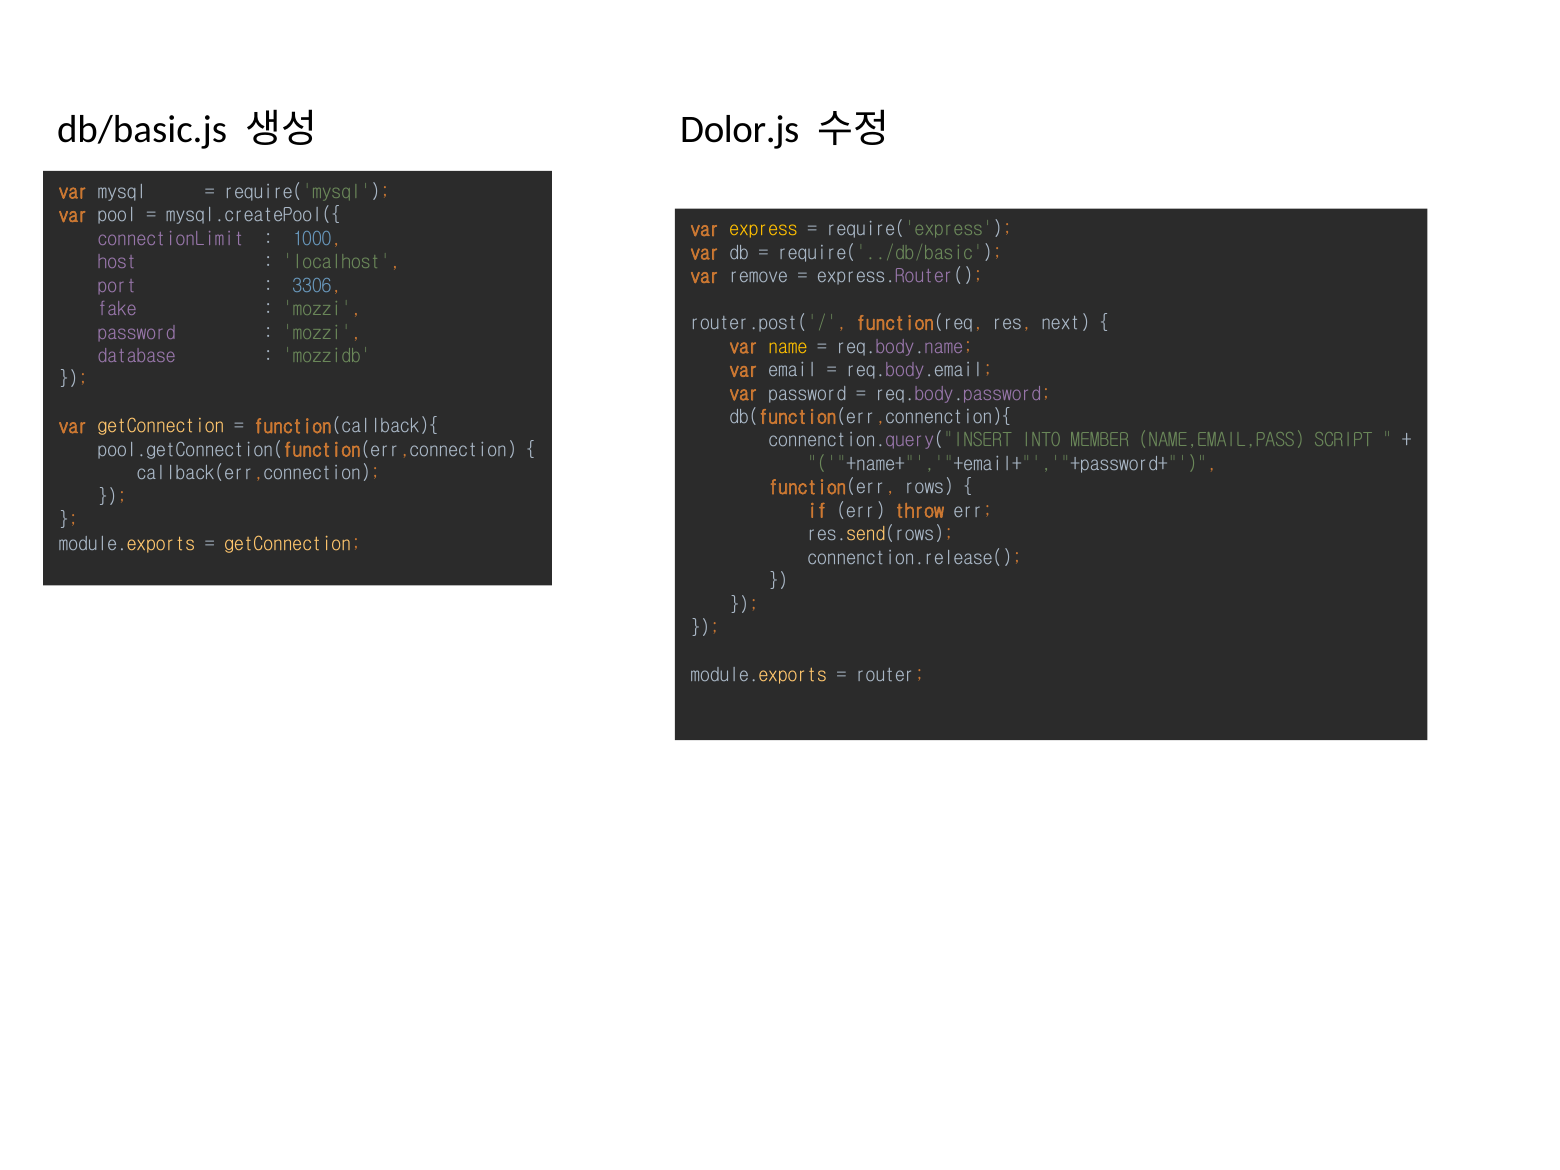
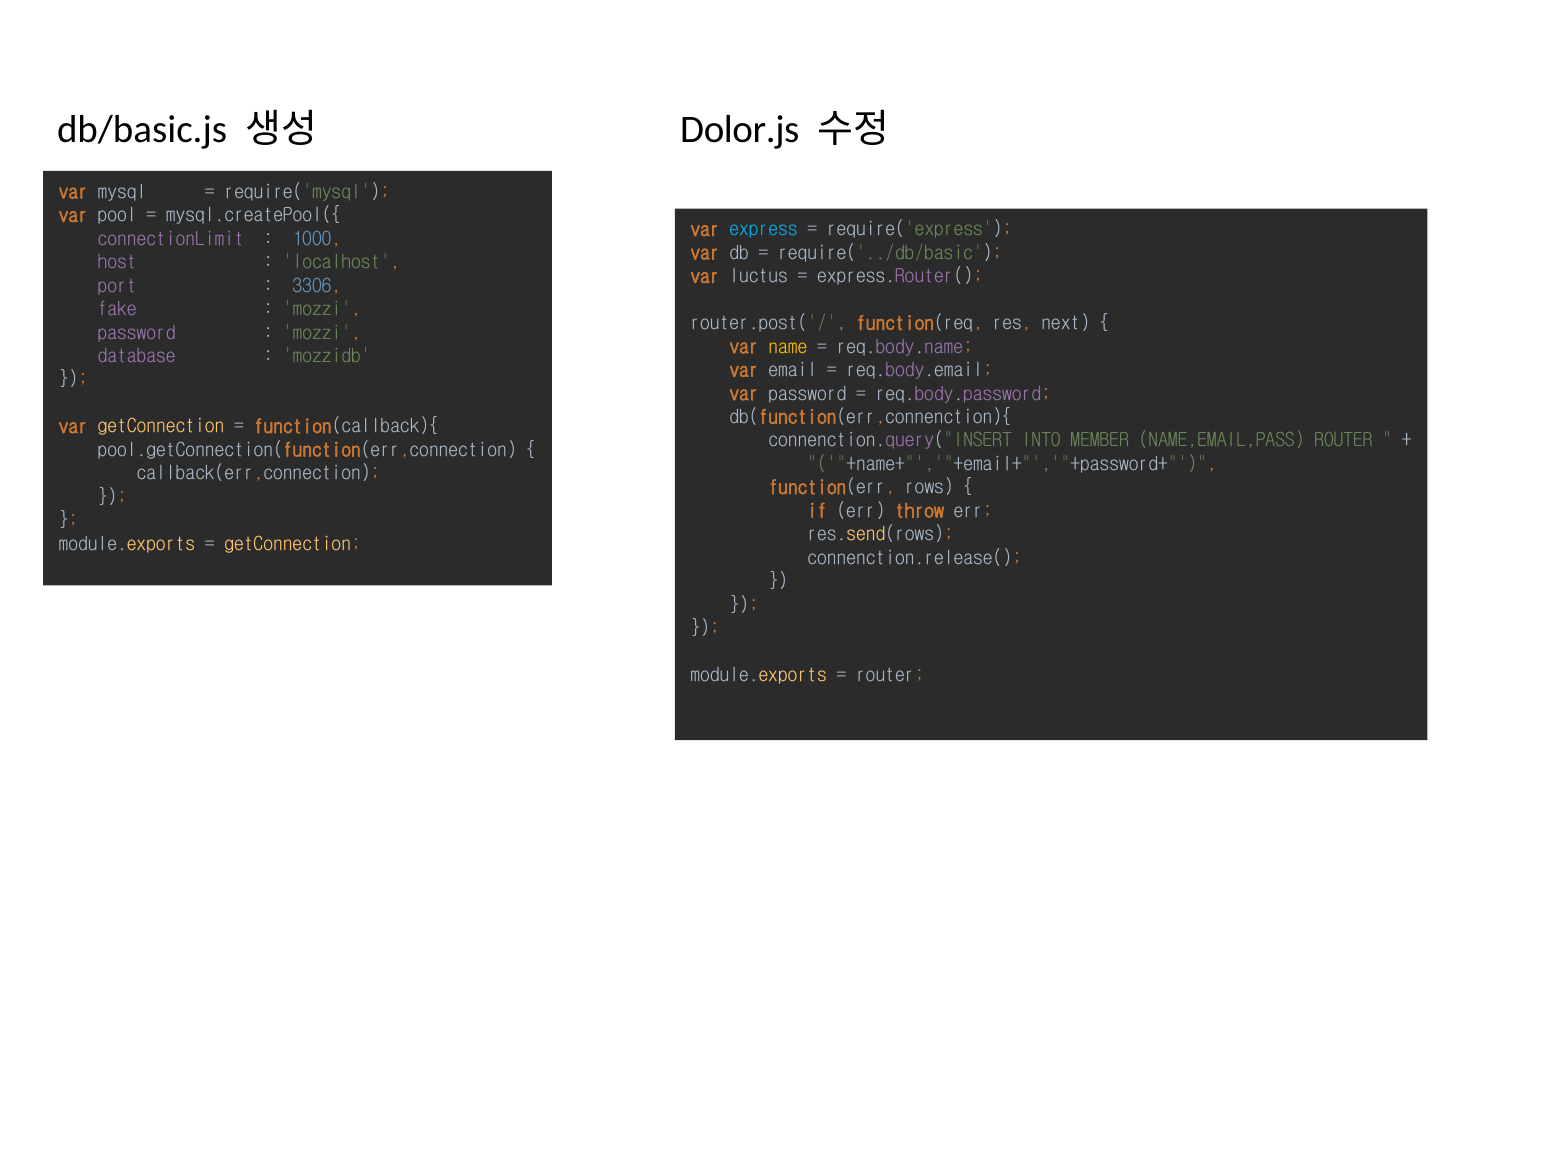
express colour: yellow -> light blue (764, 229)
remove: remove -> luctus (759, 276)
NAME,EMAIL,PASS SCRIPT: SCRIPT -> ROUTER (1343, 440)
